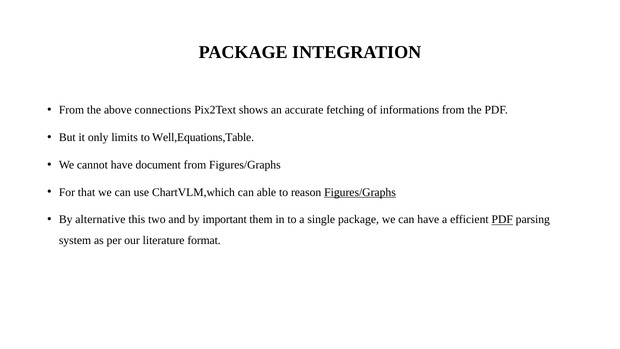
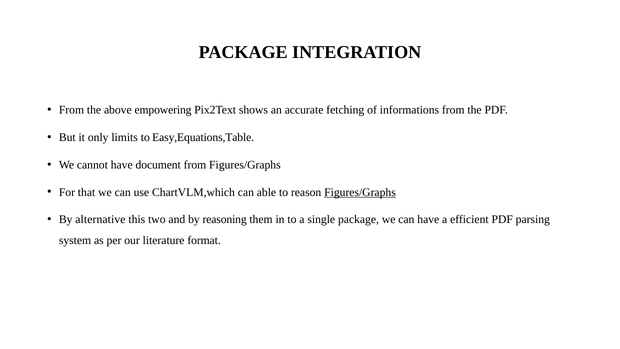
connections: connections -> empowering (163, 110)
Well,Equations,Table: Well,Equations,Table -> Easy,Equations,Table (203, 137)
important: important -> reasoning (225, 219)
PDF underline: present -> none (502, 219)
